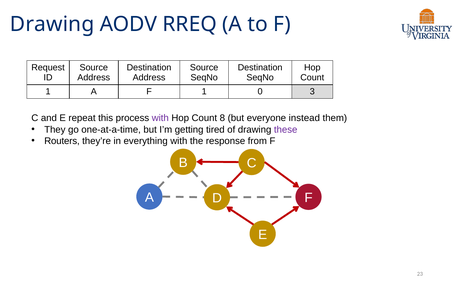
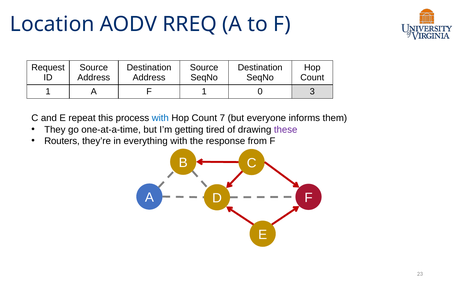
Drawing: Drawing -> Location (52, 24)
with colour: purple -> blue (160, 118)
8: 8 -> 7 (222, 118)
instead: instead -> informs (304, 118)
